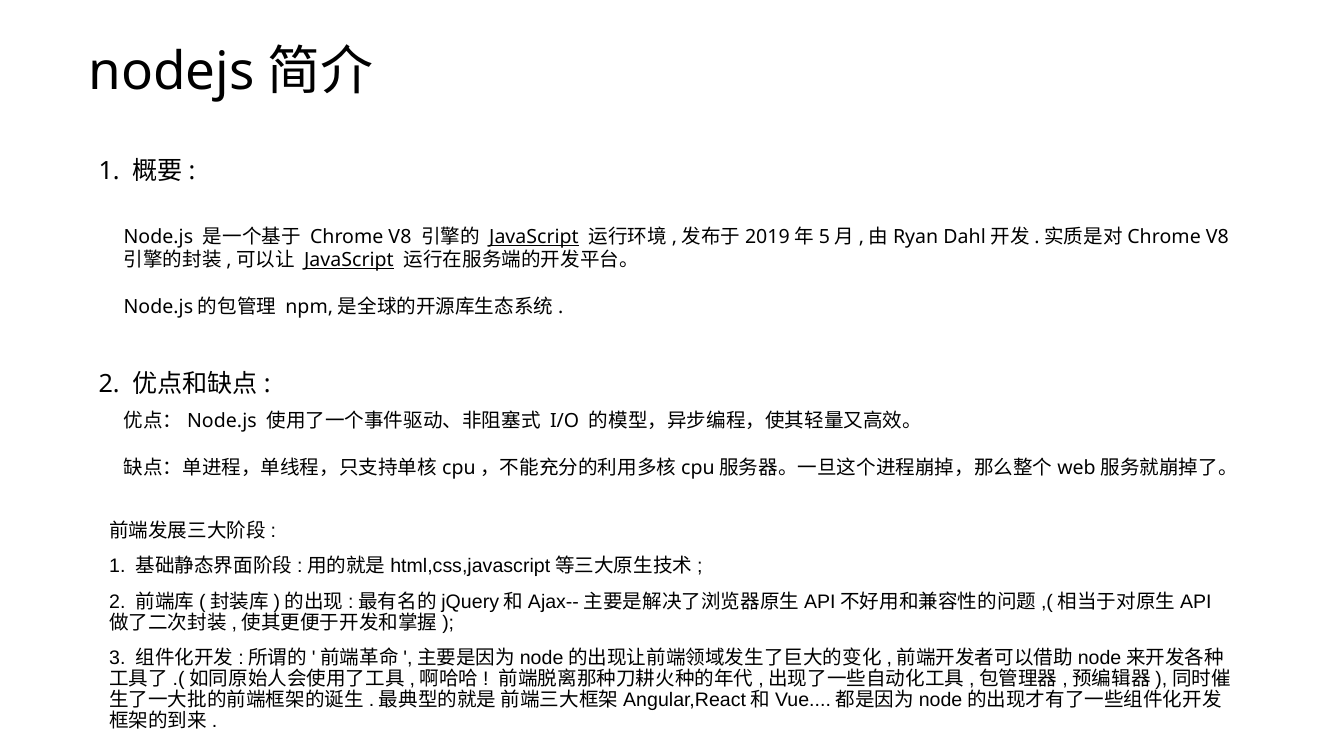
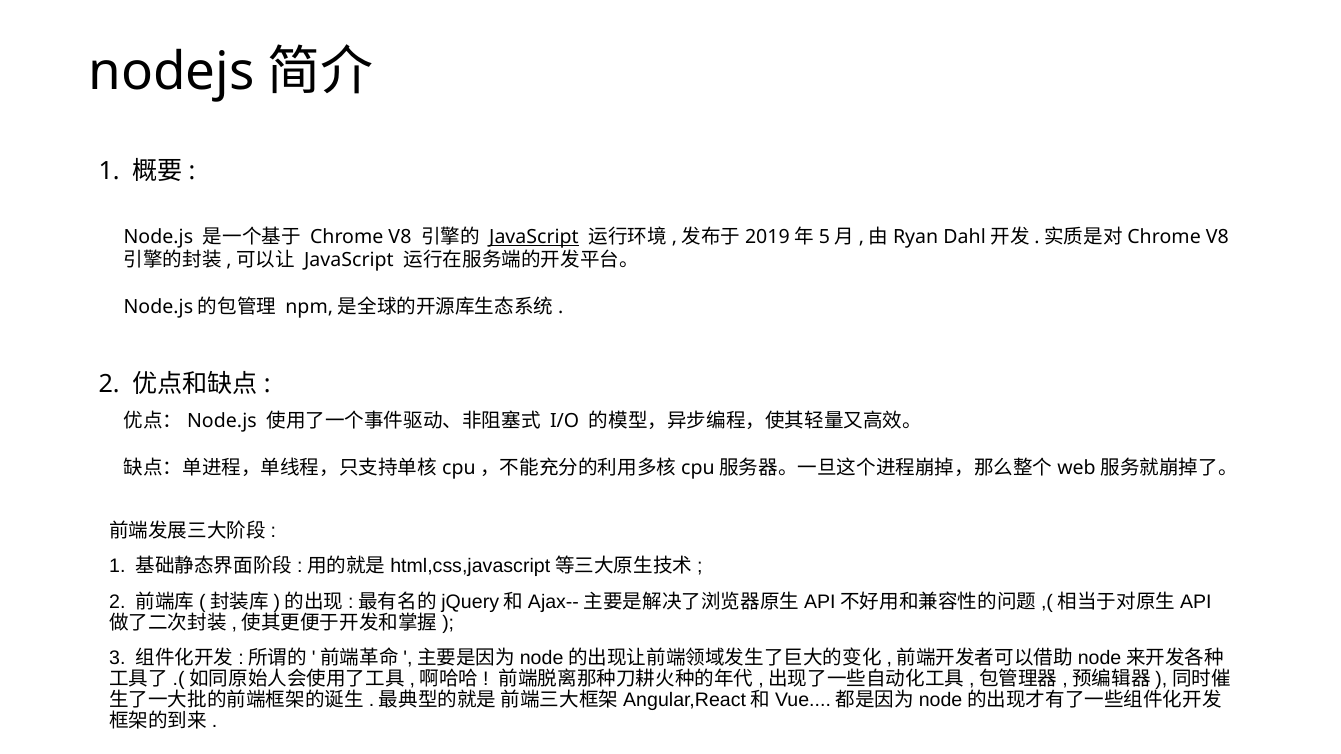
JavaScript underline: present -> none (349, 260)
